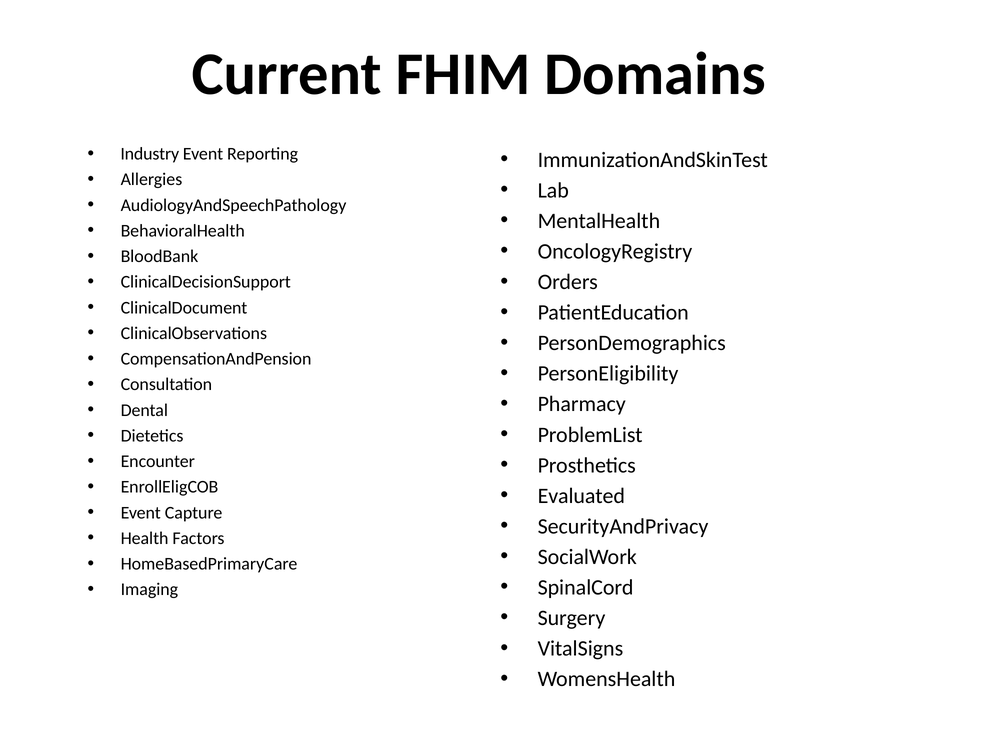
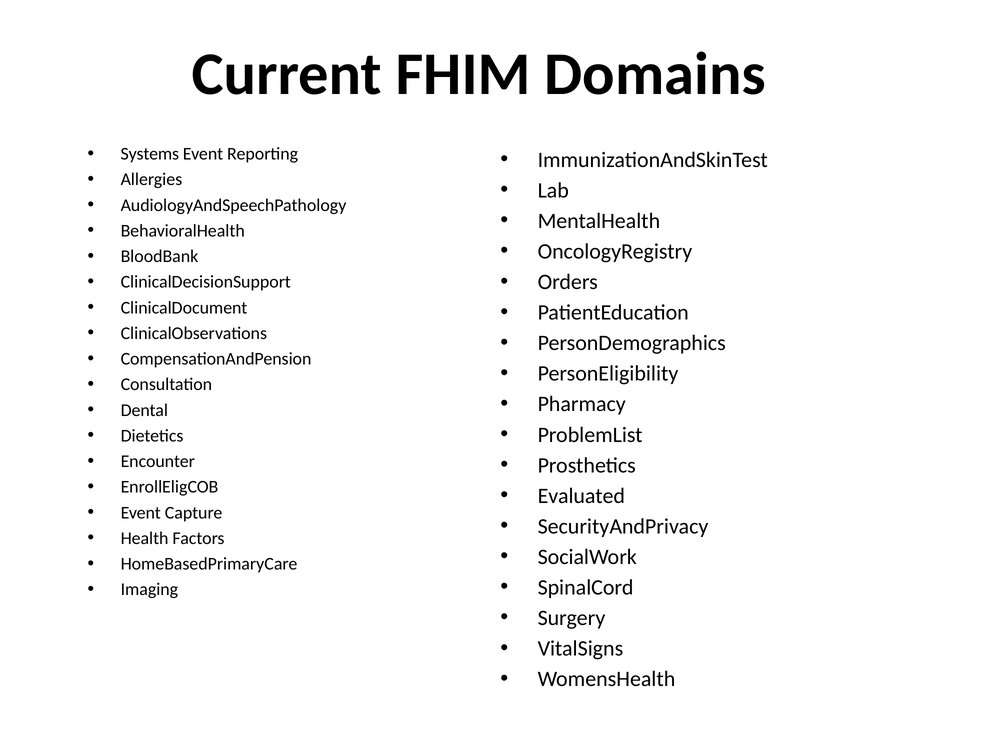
Industry: Industry -> Systems (150, 154)
